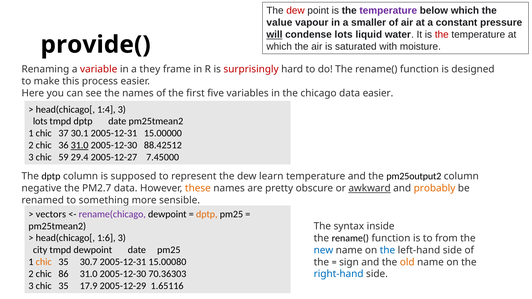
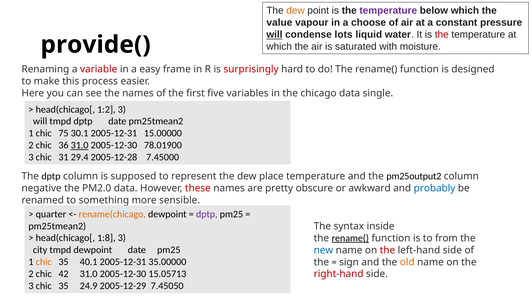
dew colour: red -> orange (296, 11)
smaller: smaller -> choose (369, 23)
they: they -> easy (150, 69)
data easier: easier -> single (378, 93)
1:4: 1:4 -> 1:2 (106, 109)
lots: lots -> will (40, 121)
37: 37 -> 75 (63, 133)
88.42512: 88.42512 -> 78.01900 (163, 145)
59: 59 -> 31 (63, 157)
2005-12-27: 2005-12-27 -> 2005-12-28 (114, 157)
learn: learn -> place (271, 176)
PM2.7: PM2.7 -> PM2.0 (97, 188)
these colour: orange -> red (198, 188)
awkward underline: present -> none (370, 188)
probably colour: orange -> blue (435, 188)
vectors: vectors -> quarter (51, 214)
rename(chicago colour: purple -> orange (112, 214)
dptp colour: orange -> purple (207, 214)
1:6: 1:6 -> 1:8 (106, 238)
rename( underline: none -> present (350, 238)
the colour: blue -> red (387, 250)
30.7: 30.7 -> 40.1 (89, 262)
15.00080: 15.00080 -> 35.00000 (167, 262)
86: 86 -> 42 (63, 274)
70.36303: 70.36303 -> 15.05713 (167, 274)
right-hand colour: blue -> red (339, 274)
17.9: 17.9 -> 24.9 (89, 286)
1.65116: 1.65116 -> 7.45050 (167, 286)
